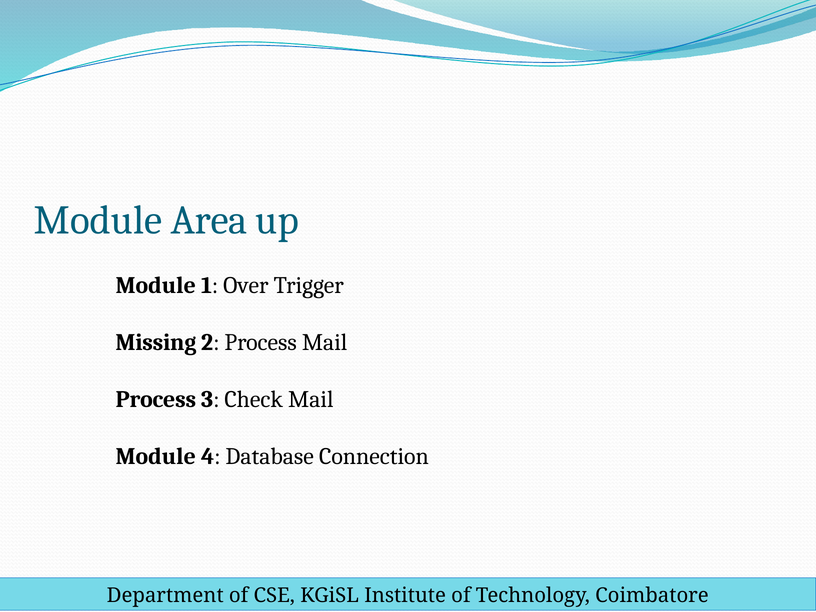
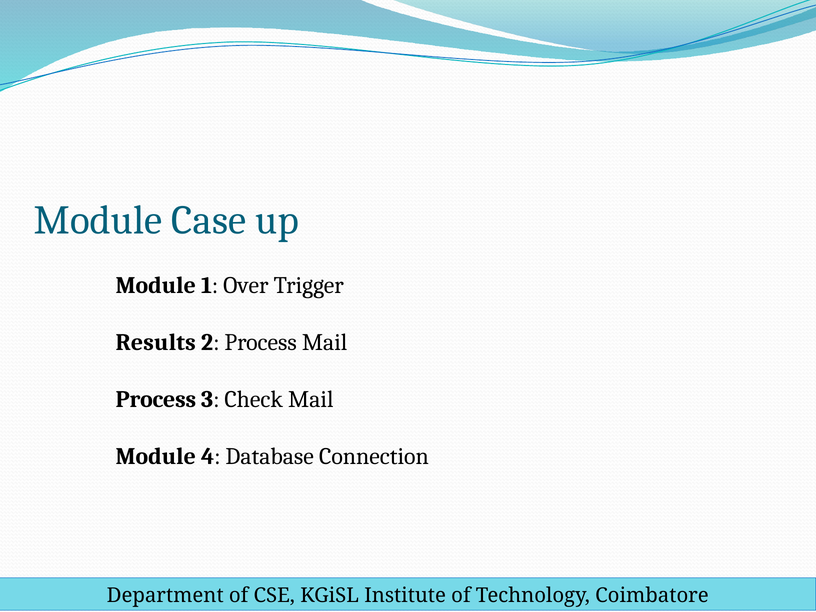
Area: Area -> Case (209, 220)
Missing: Missing -> Results (156, 342)
